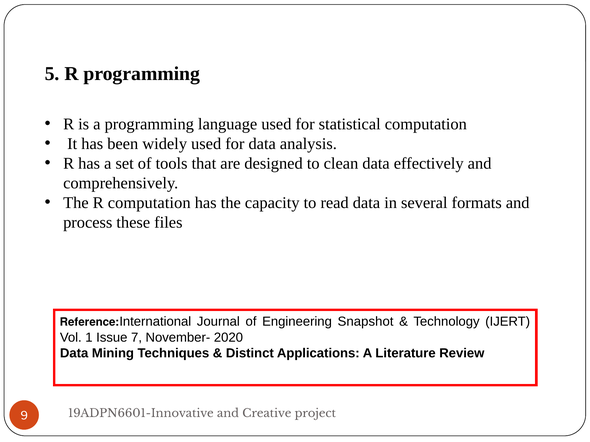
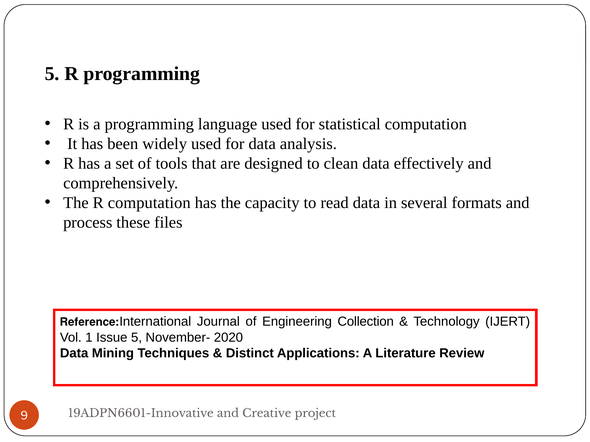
Snapshot: Snapshot -> Collection (366, 322)
Issue 7: 7 -> 5 (137, 338)
